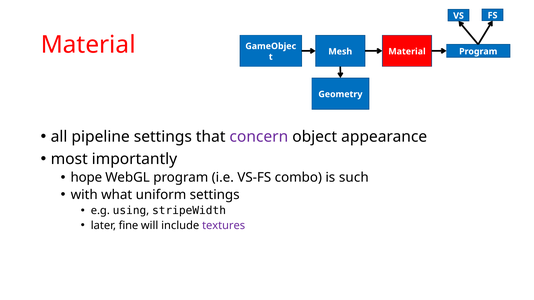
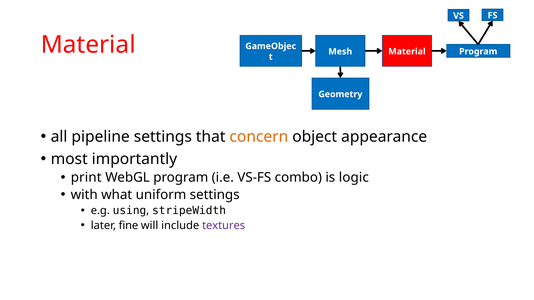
concern colour: purple -> orange (259, 137)
hope: hope -> print (86, 178)
such: such -> logic (354, 178)
